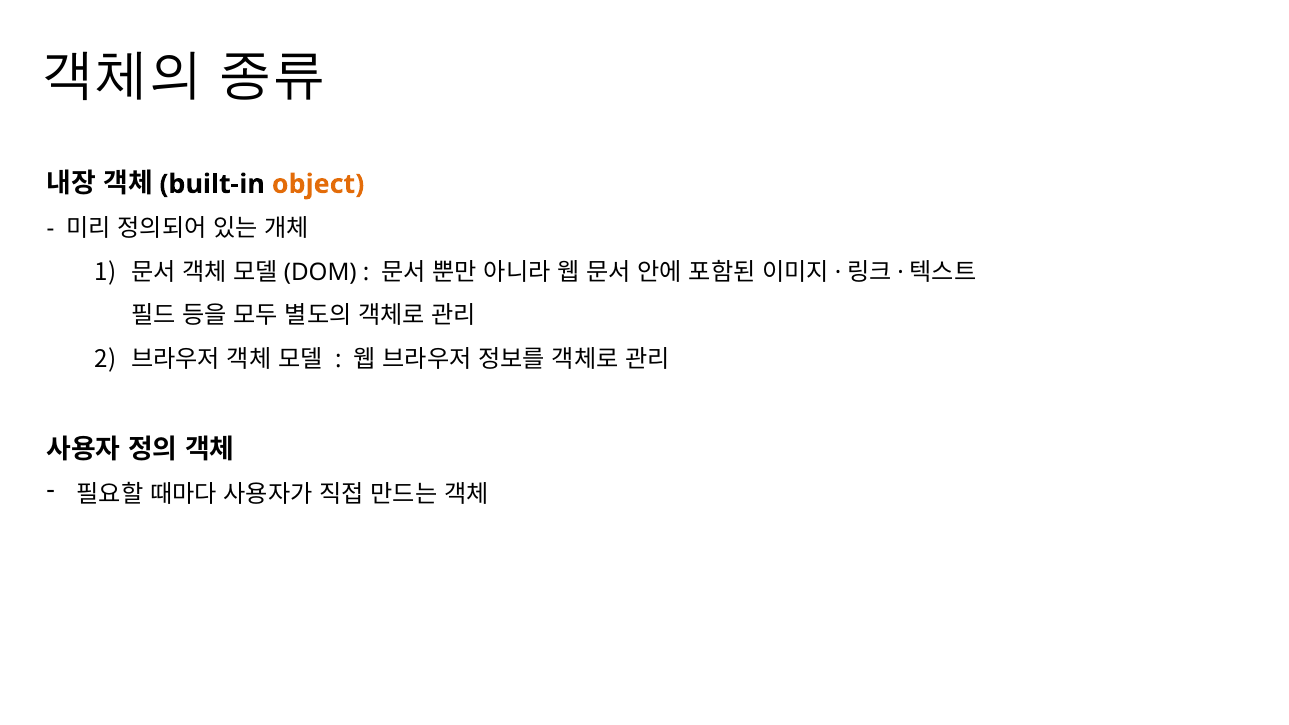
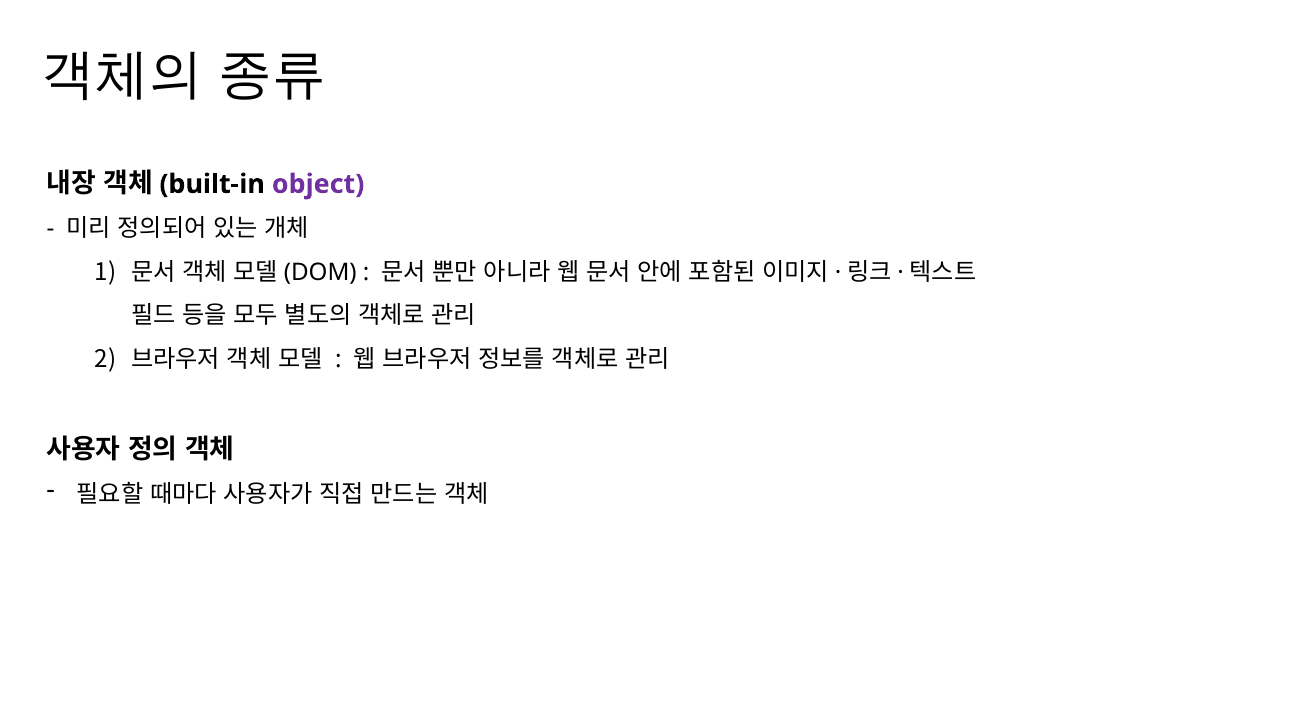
object colour: orange -> purple (318, 184)
